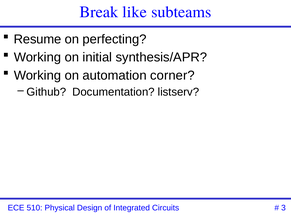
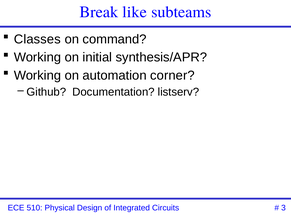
Resume: Resume -> Classes (37, 39)
perfecting: perfecting -> command (115, 39)
